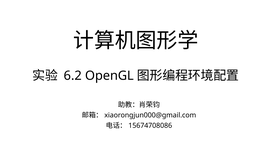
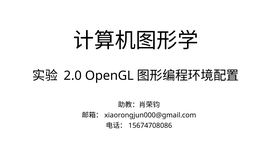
6.2: 6.2 -> 2.0 (73, 75)
